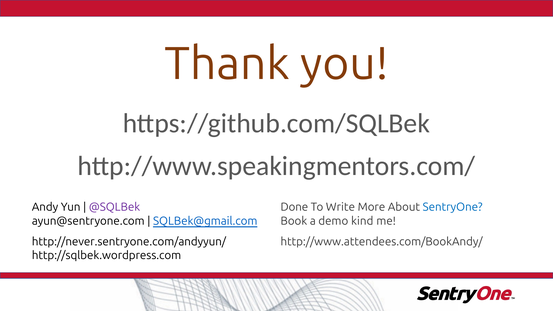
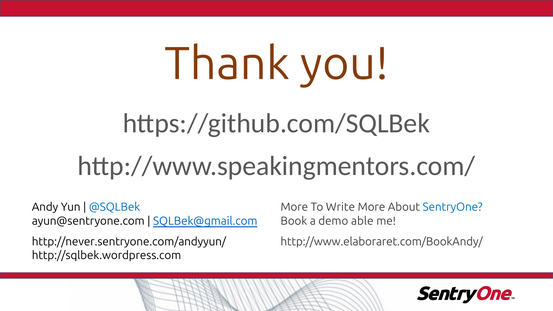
@SQLBek colour: purple -> blue (114, 207)
Done: Done -> More (294, 207)
kind: kind -> able (362, 221)
http://www.attendees.com/BookAndy/: http://www.attendees.com/BookAndy/ -> http://www.elaboraret.com/BookAndy/ (382, 242)
